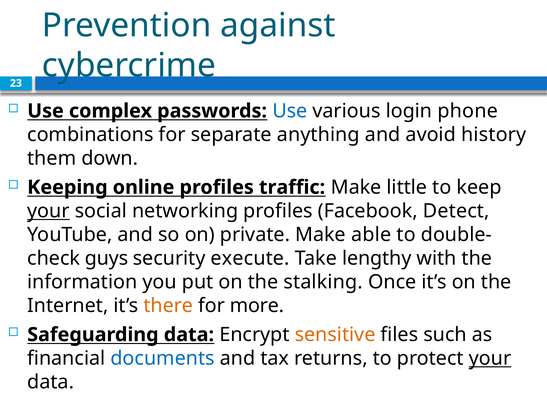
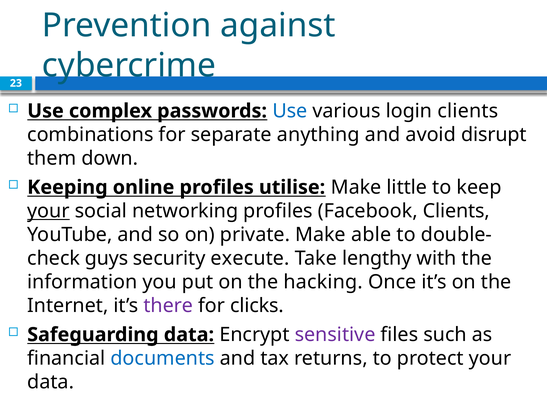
login phone: phone -> clients (468, 111)
history: history -> disrupt (494, 135)
traffic: traffic -> utilise (292, 187)
Facebook Detect: Detect -> Clients (456, 211)
stalking: stalking -> hacking (323, 282)
there colour: orange -> purple (168, 306)
more: more -> clicks (257, 306)
sensitive colour: orange -> purple (335, 335)
your underline: present -> none (490, 359)
